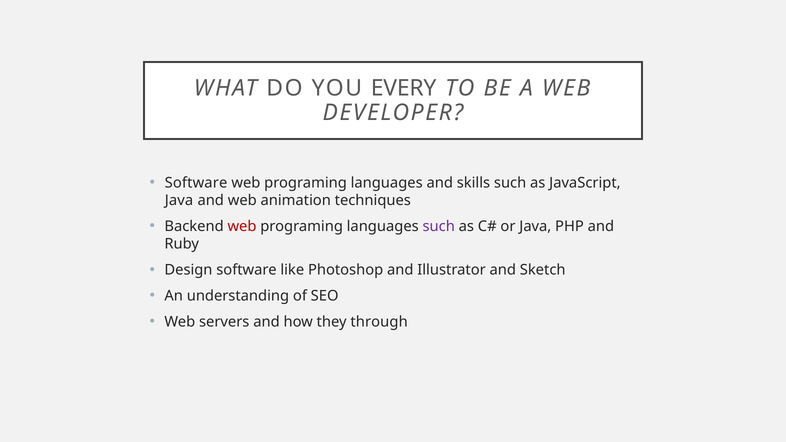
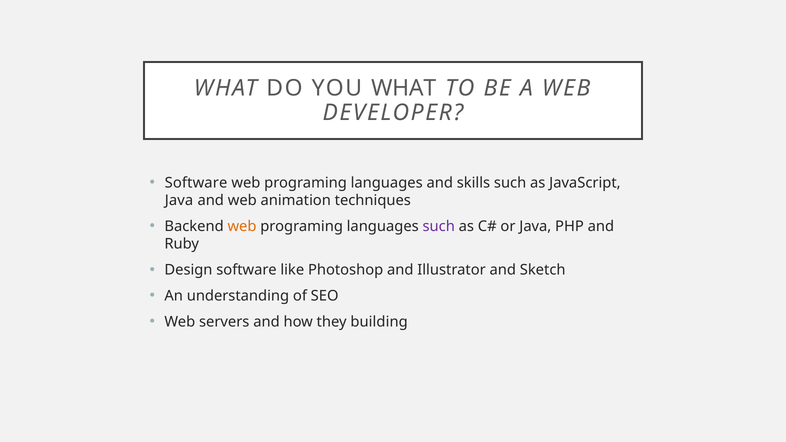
YOU EVERY: EVERY -> WHAT (404, 88)
web colour: red -> orange (242, 226)
through: through -> building (379, 322)
